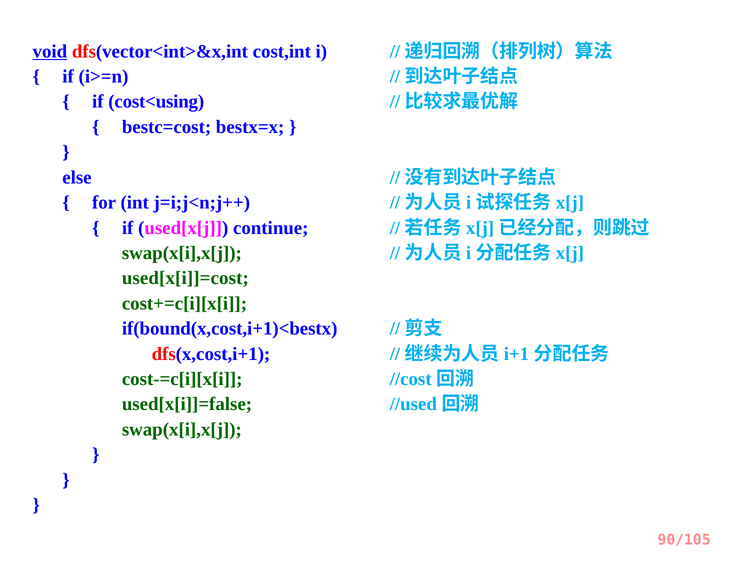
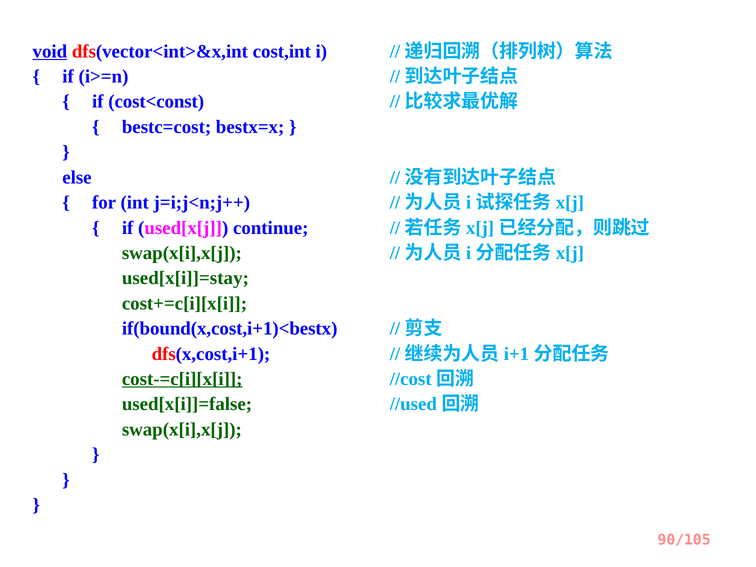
cost<using: cost<using -> cost<const (156, 102)
used[x[i]]=cost: used[x[i]]=cost -> used[x[i]]=stay (185, 278)
cost-=c[i][x[i underline: none -> present (182, 379)
